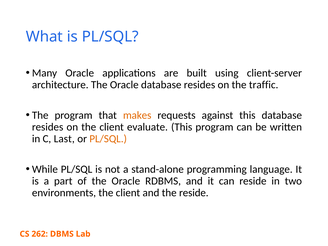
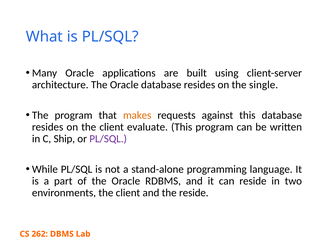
traffic: traffic -> single (264, 85)
Last: Last -> Ship (64, 139)
PL/SQL colour: orange -> purple (108, 139)
